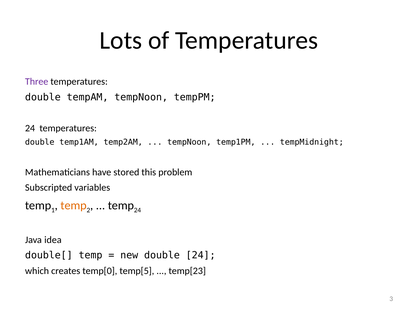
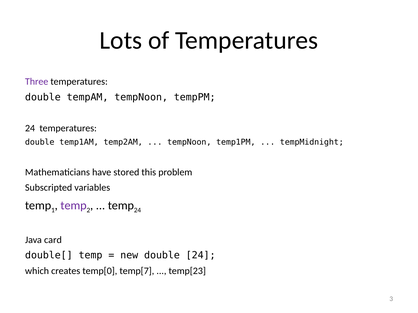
temp colour: orange -> purple (74, 206)
idea: idea -> card (53, 240)
temp[5: temp[5 -> temp[7 (137, 271)
